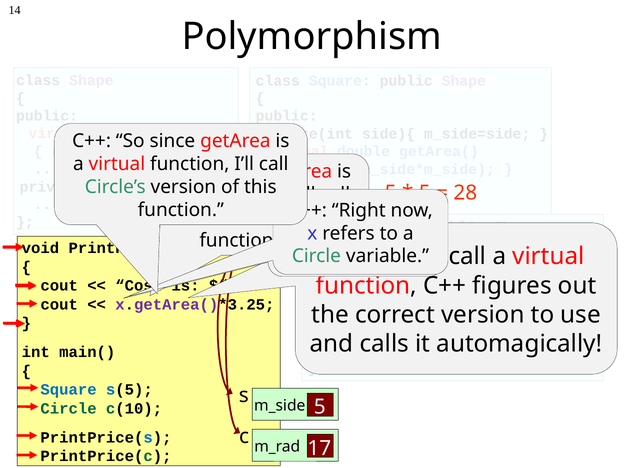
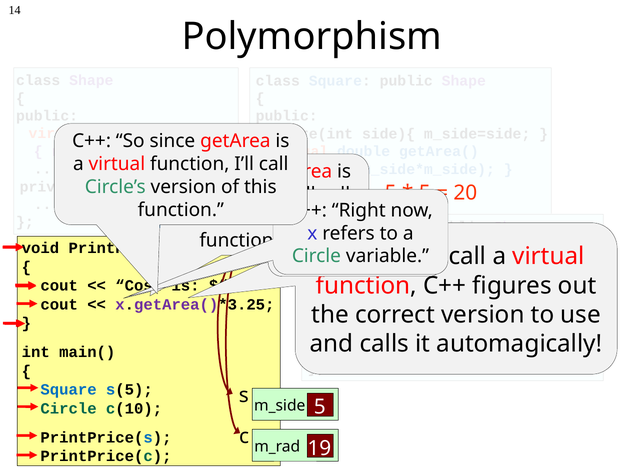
28: 28 -> 20 (465, 193)
17: 17 -> 19 (319, 449)
